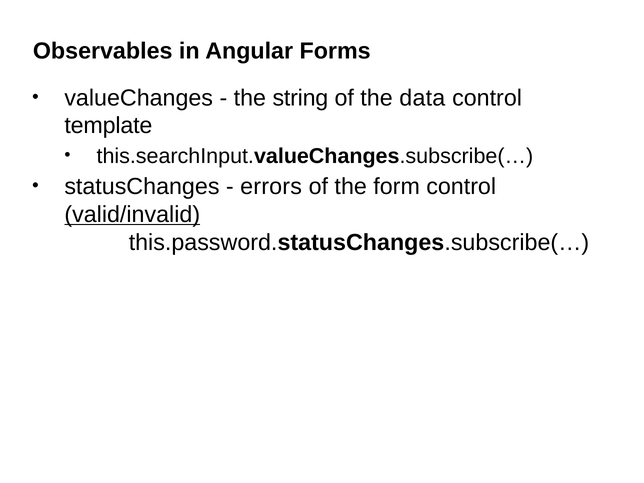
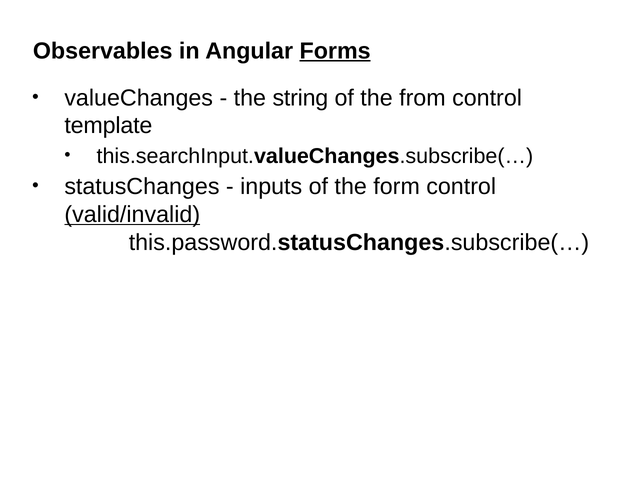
Forms underline: none -> present (335, 51)
data: data -> from (422, 98)
errors: errors -> inputs (271, 187)
